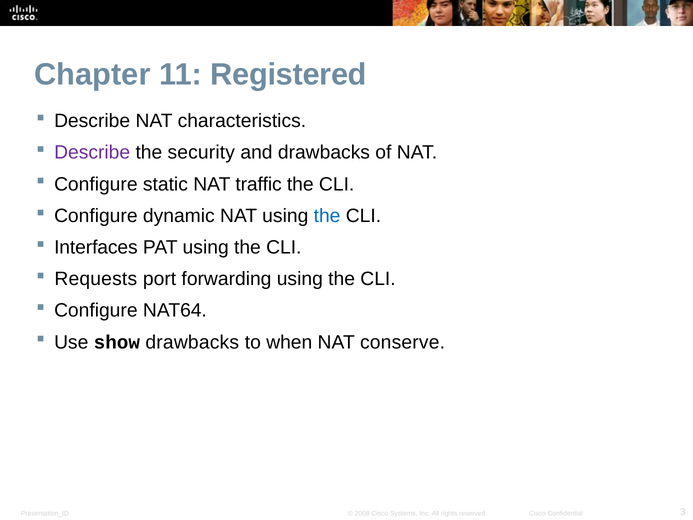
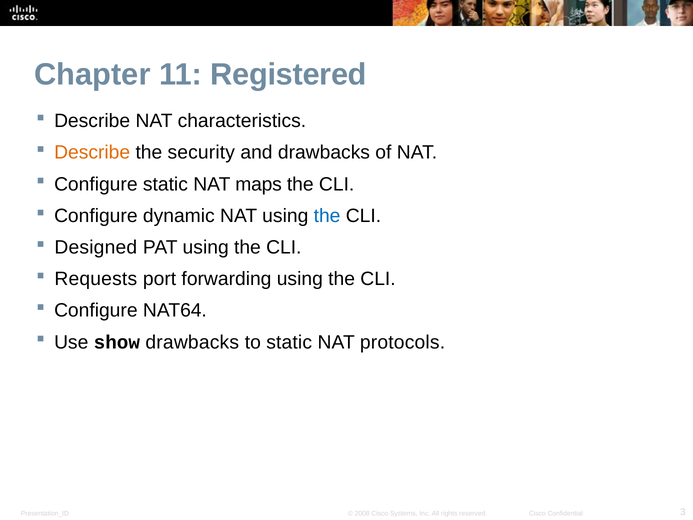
Describe colour: purple -> orange (92, 152)
traffic: traffic -> maps (259, 184)
Interfaces: Interfaces -> Designed (96, 247)
to when: when -> static (289, 342)
conserve: conserve -> protocols (403, 342)
